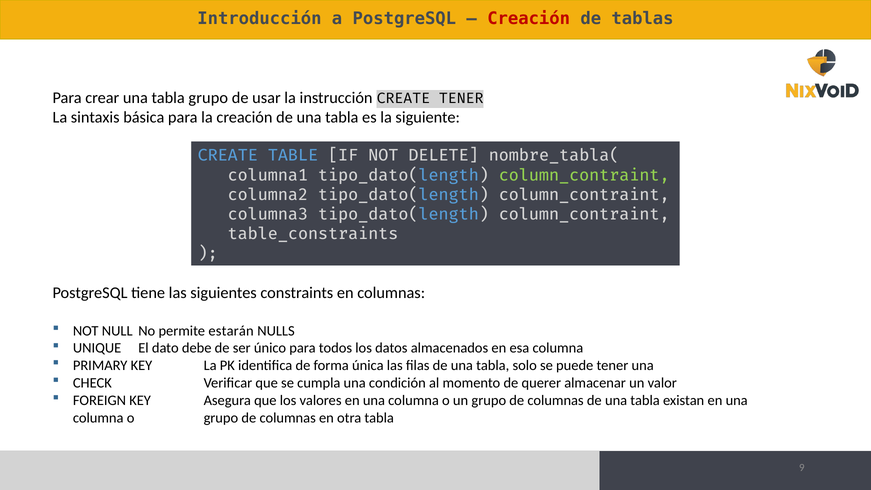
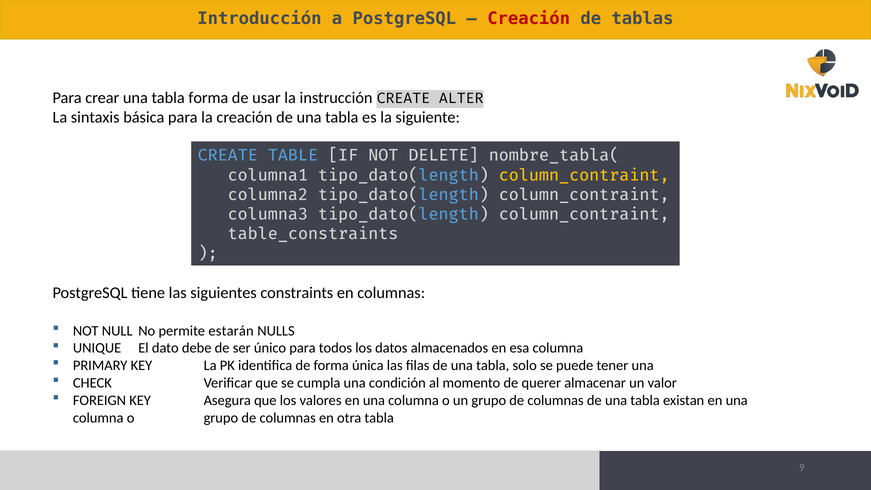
tabla grupo: grupo -> forma (208, 98)
CREATE TENER: TENER -> ALTER (461, 98)
column_contraint colour: light green -> yellow (584, 175)
